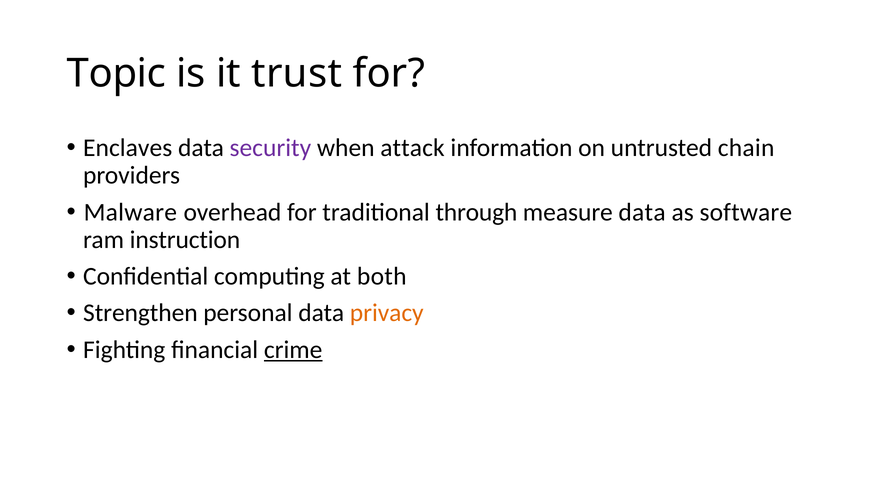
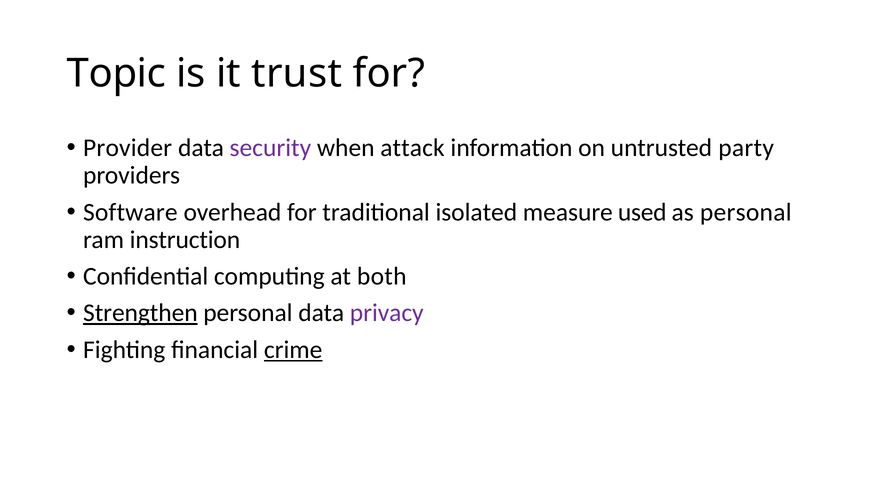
Enclaves: Enclaves -> Provider (128, 148)
chain: chain -> party (746, 148)
Malware: Malware -> Software (130, 212)
through: through -> isolated (476, 212)
measure data: data -> used (642, 212)
as software: software -> personal (746, 212)
Strengthen underline: none -> present (140, 313)
privacy colour: orange -> purple (387, 313)
